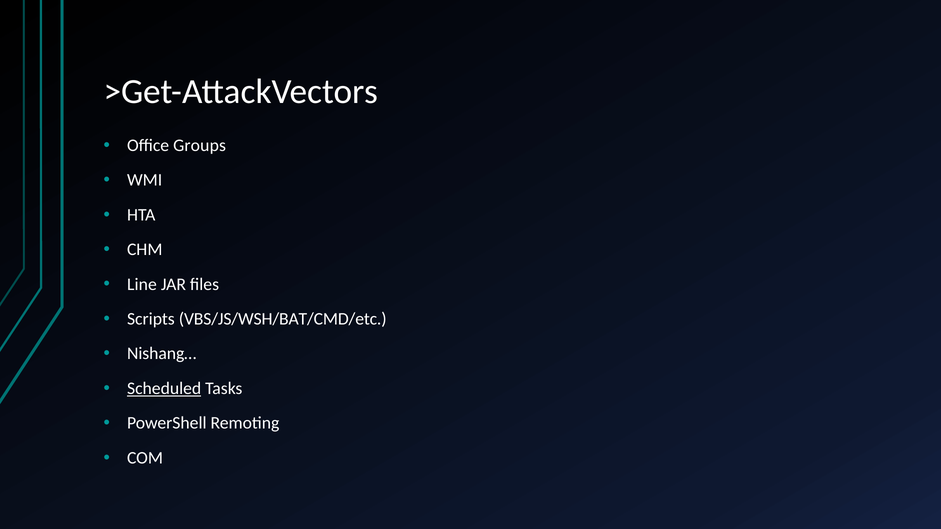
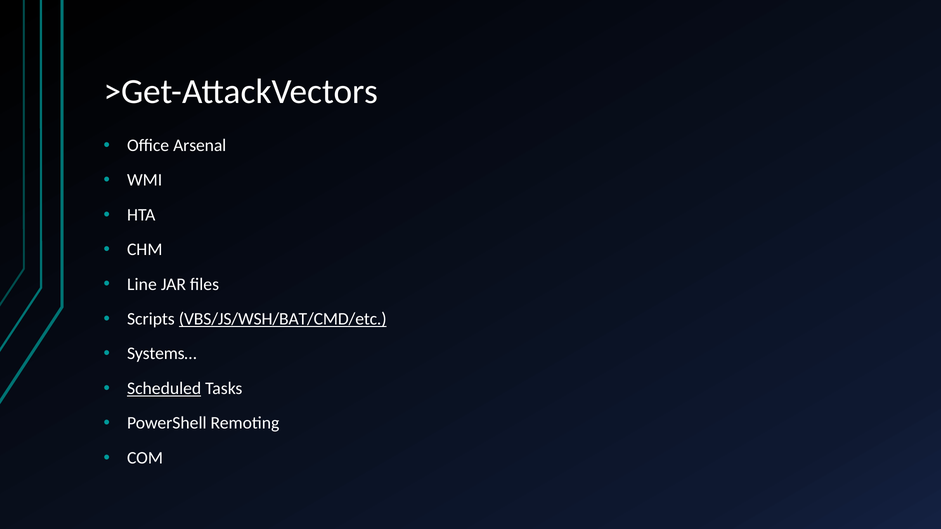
Groups: Groups -> Arsenal (200, 146)
VBS/JS/WSH/BAT/CMD/etc underline: none -> present (283, 319)
Nishang…: Nishang… -> Systems… (162, 354)
